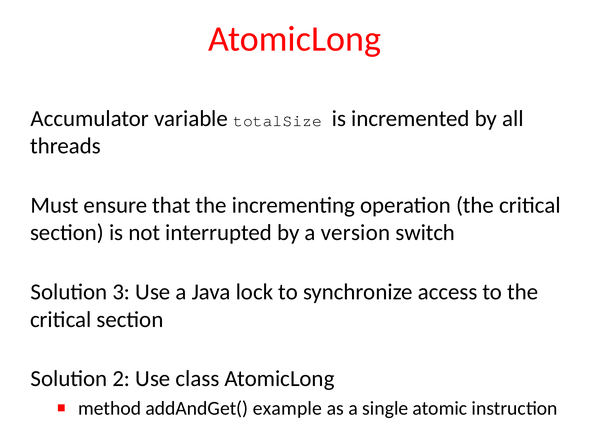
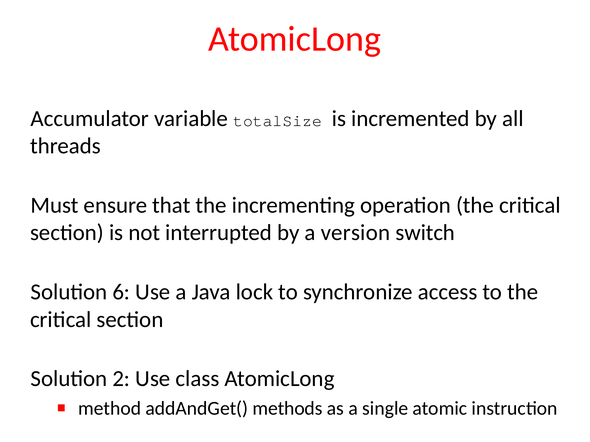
3: 3 -> 6 (121, 292)
example: example -> methods (288, 409)
